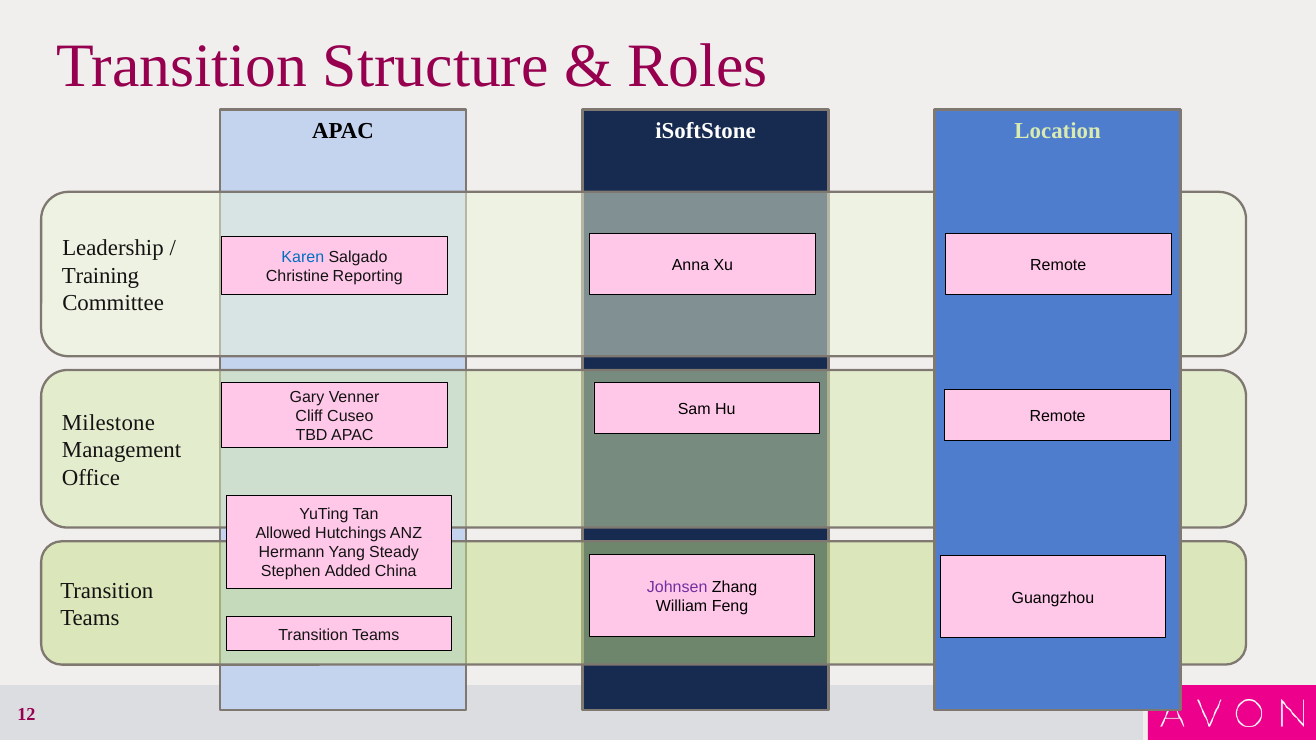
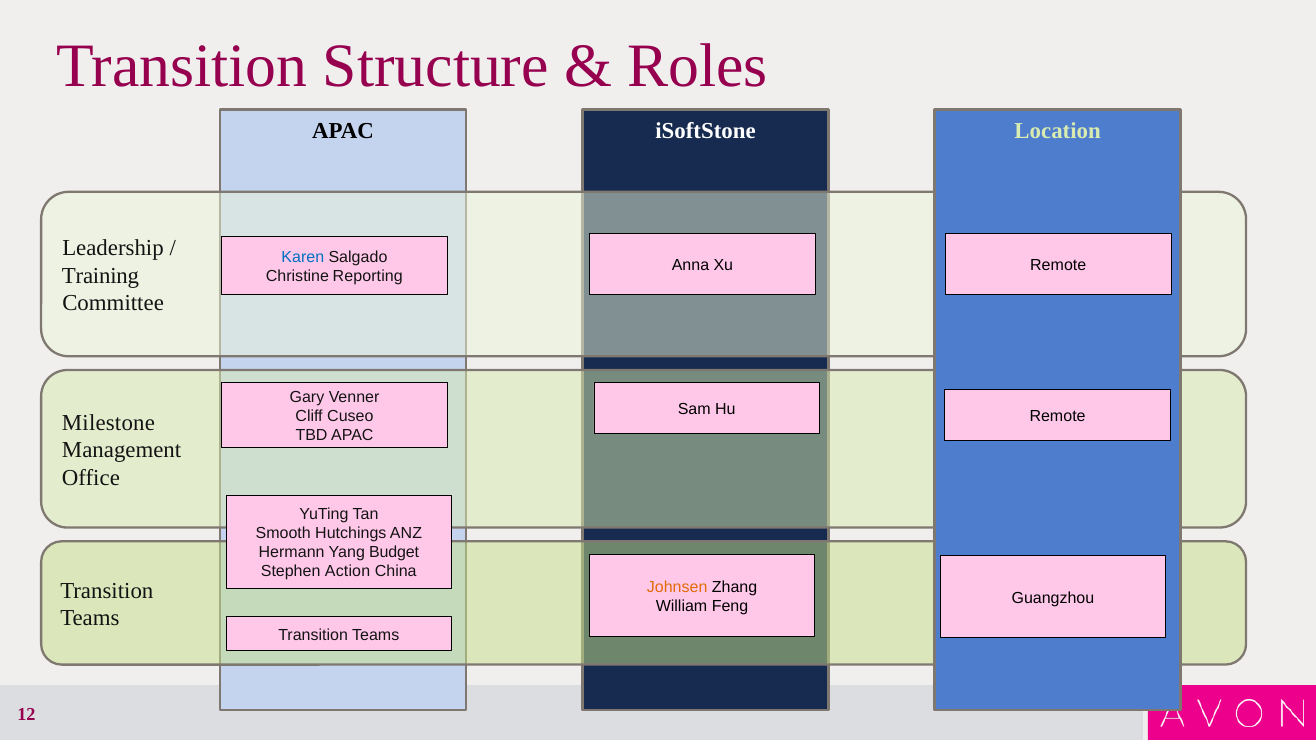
Allowed: Allowed -> Smooth (283, 533)
Steady: Steady -> Budget (394, 553)
Added: Added -> Action (348, 572)
Johnsen colour: purple -> orange (677, 587)
